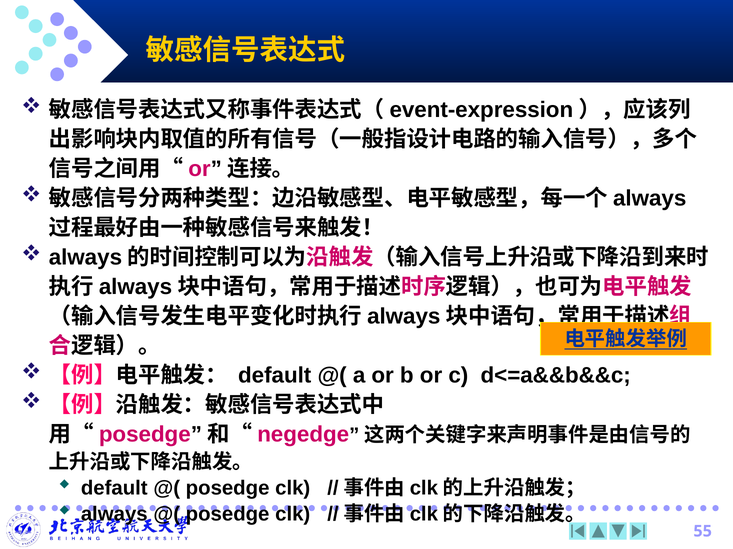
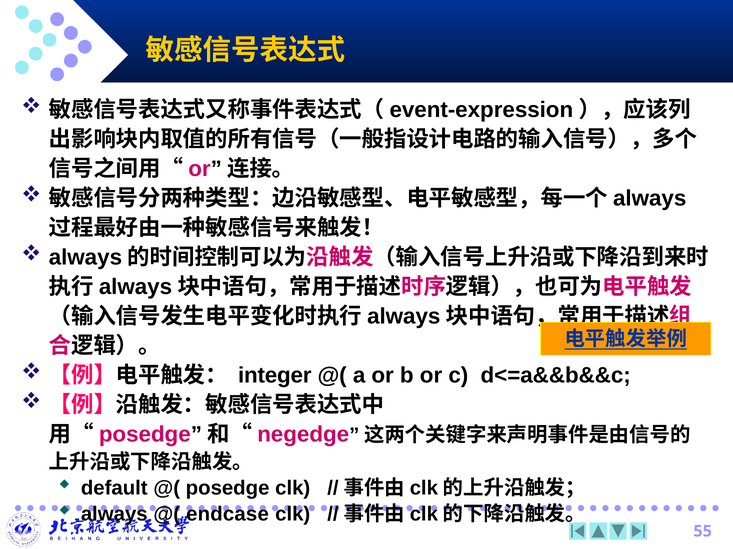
default: default -> integer (275, 376)
posedge: posedge -> endcase (227, 515)
